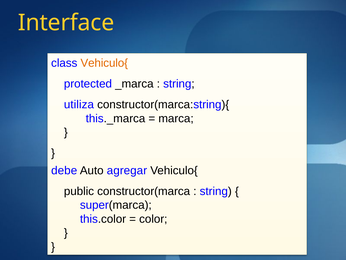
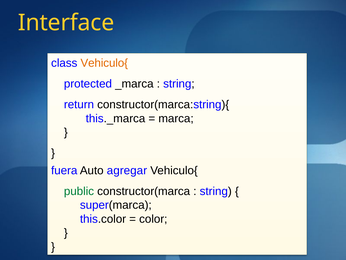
utiliza: utiliza -> return (79, 104)
debe: debe -> fuera (64, 170)
public colour: black -> green (79, 191)
